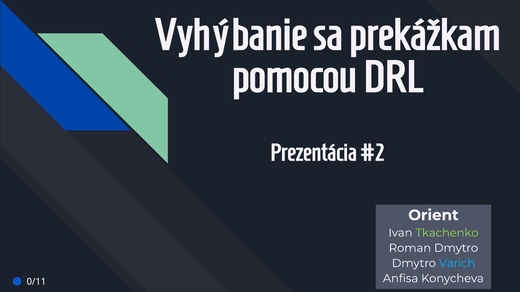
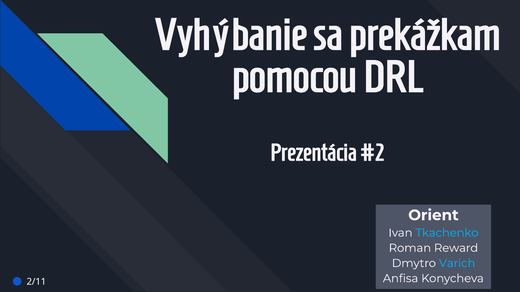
Tkachenko colour: light green -> light blue (447, 233)
Roman Dmytro: Dmytro -> Reward (456, 248)
0/11: 0/11 -> 2/11 (36, 282)
